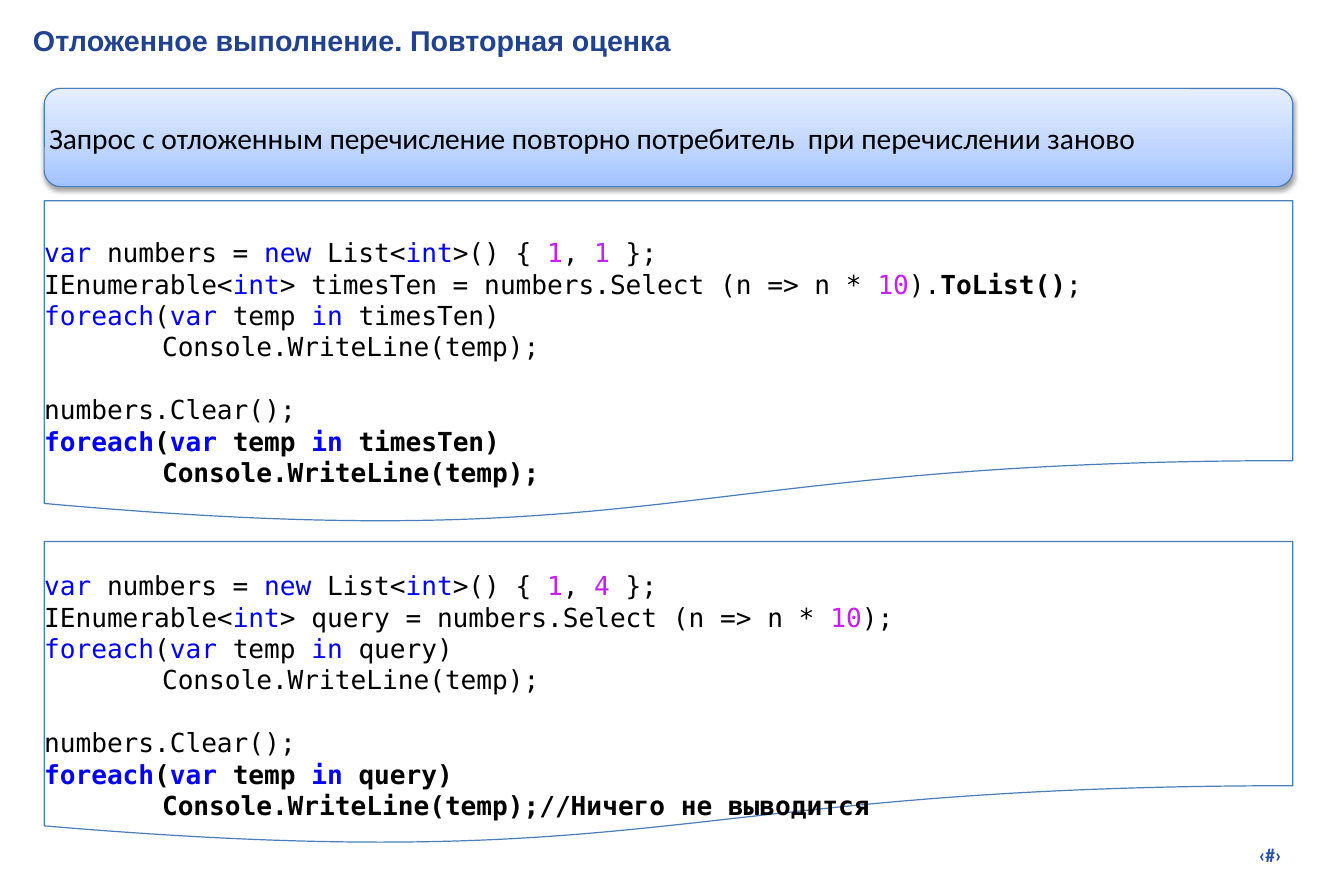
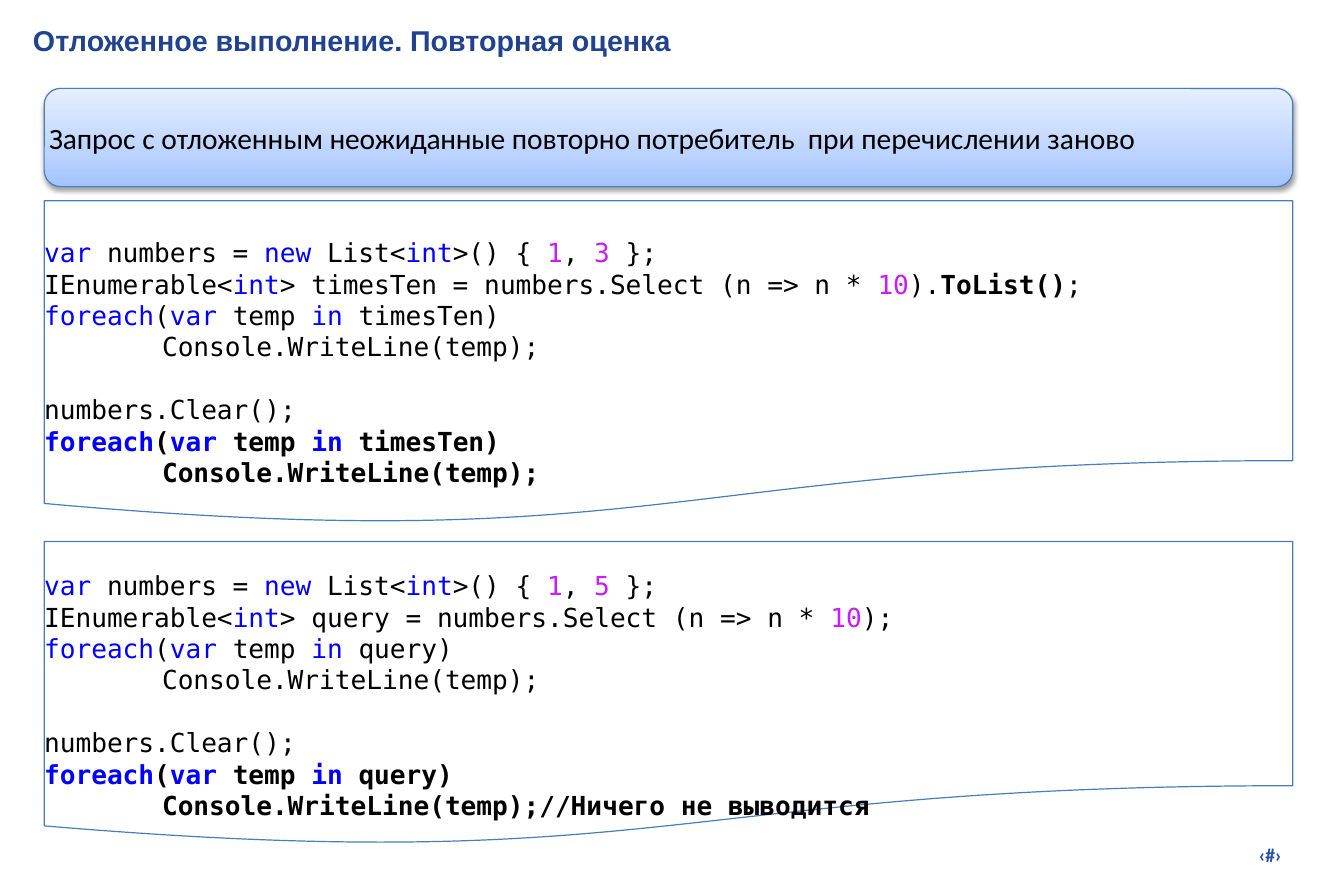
перечисление: перечисление -> неожиданные (418, 140)
1 1: 1 -> 3 (602, 254)
4: 4 -> 5 (602, 587)
